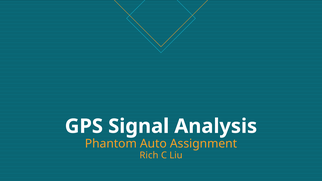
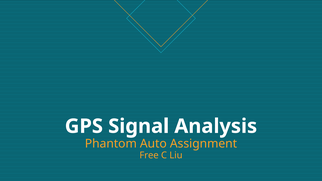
Rich: Rich -> Free (149, 155)
